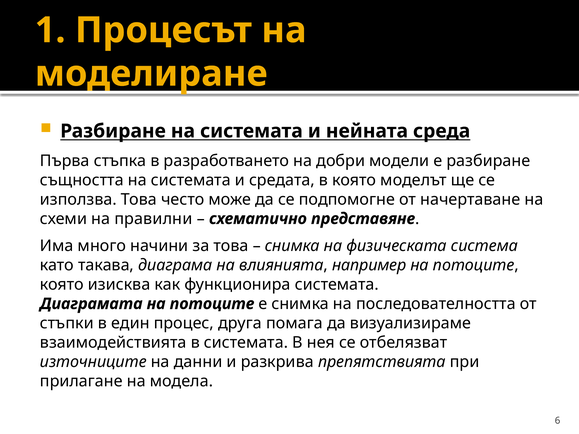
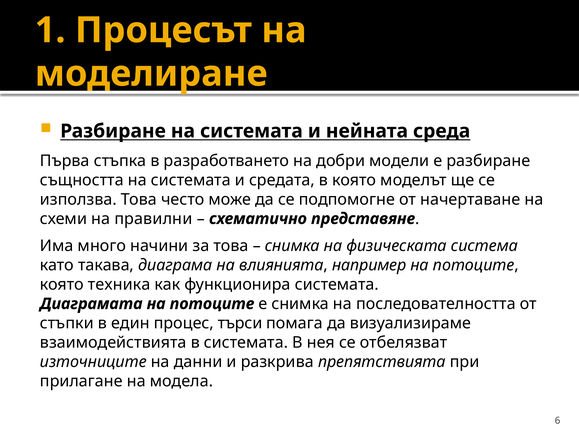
изисква: изисква -> техника (119, 285)
друга: друга -> търси (240, 323)
